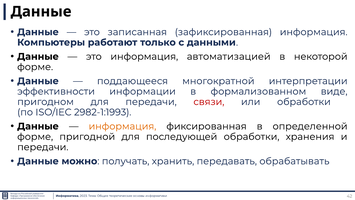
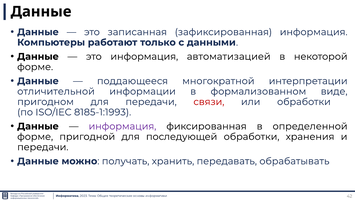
эффективности: эффективности -> отличительной (56, 91)
2982-1:1993: 2982-1:1993 -> 8185-1:1993 (103, 112)
информация colour: orange -> purple (122, 126)
